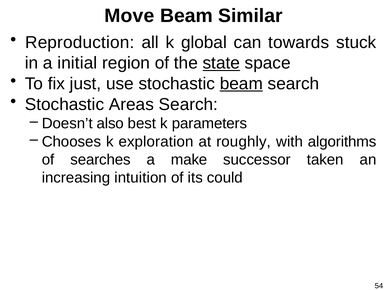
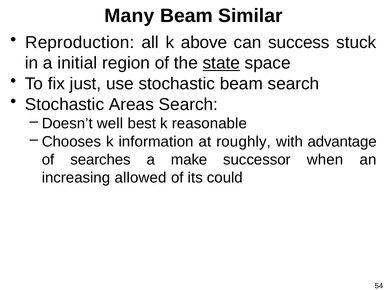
Move: Move -> Many (129, 16)
global: global -> above (204, 42)
towards: towards -> success (299, 42)
beam underline: present -> none (241, 84)
also: also -> well (110, 124)
parameters: parameters -> reasonable (209, 124)
exploration: exploration -> information (156, 142)
algorithms: algorithms -> advantage (342, 142)
taken: taken -> when (325, 160)
intuition: intuition -> allowed (141, 178)
